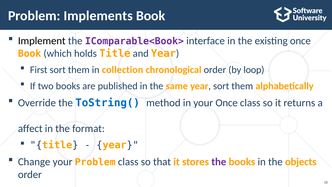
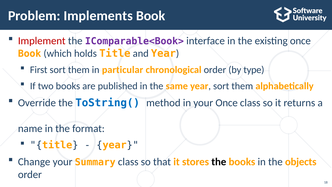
Implement colour: black -> red (42, 41)
collection: collection -> particular (123, 70)
loop: loop -> type (254, 70)
affect: affect -> name (30, 128)
your Problem: Problem -> Summary (95, 162)
the colour: purple -> black (219, 162)
